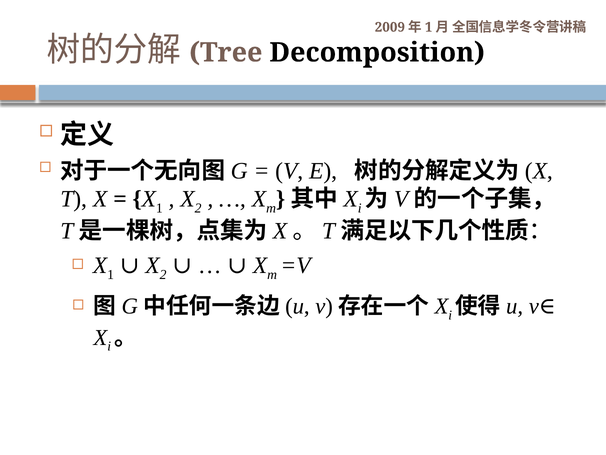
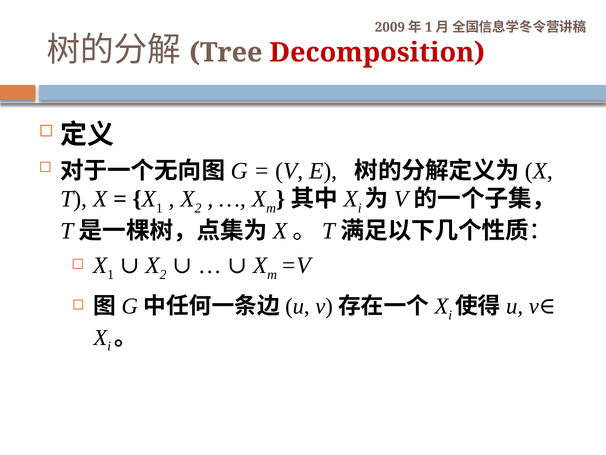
Decomposition colour: black -> red (377, 53)
